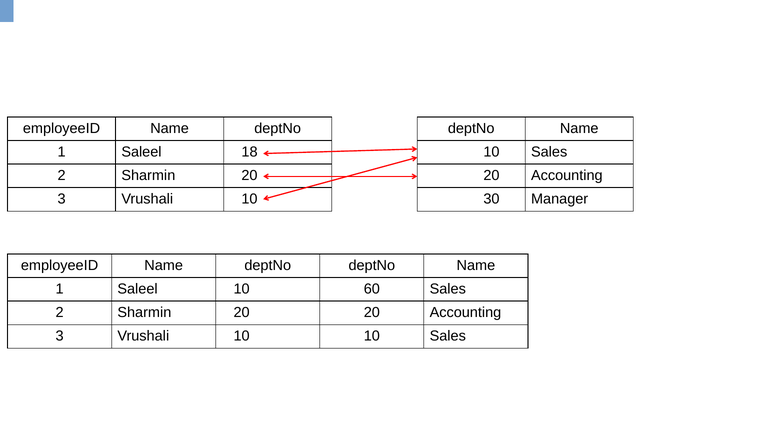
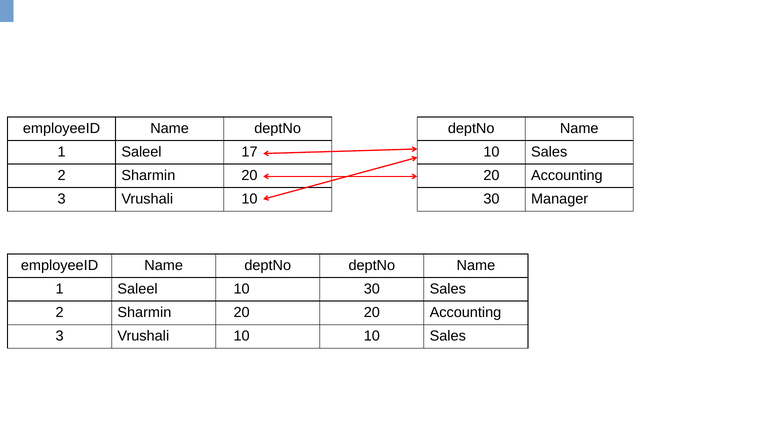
18: 18 -> 17 (250, 152)
10 60: 60 -> 30 (372, 289)
